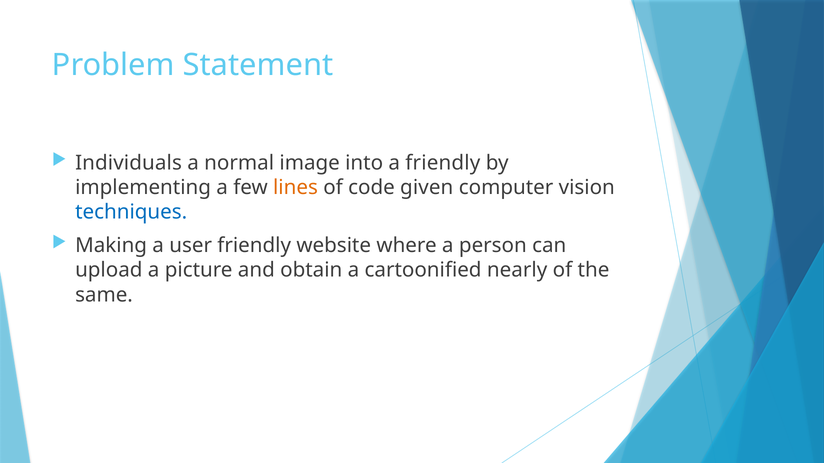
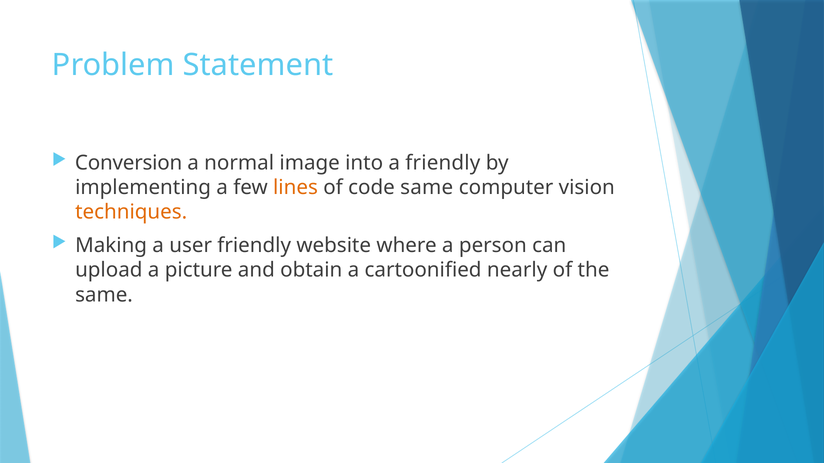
Individuals: Individuals -> Conversion (129, 163)
code given: given -> same (427, 188)
techniques colour: blue -> orange (131, 212)
